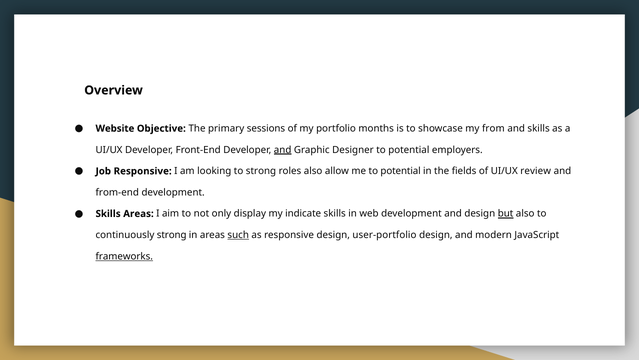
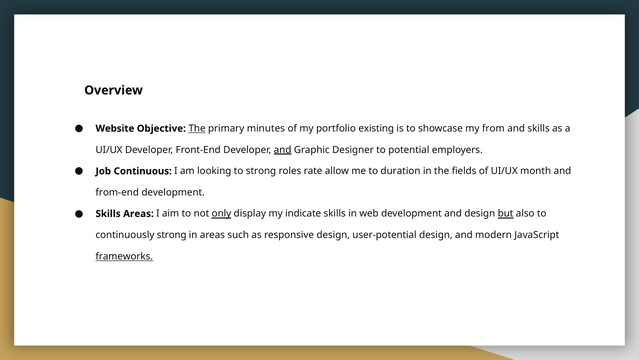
The underline: none -> present (197, 128)
sessions: sessions -> minutes (266, 128)
months: months -> existing (376, 128)
Job Responsive: Responsive -> Continuous (143, 171)
roles also: also -> rate (313, 171)
me to potential: potential -> duration (401, 171)
review: review -> month (536, 171)
only underline: none -> present (221, 213)
such underline: present -> none (238, 235)
user-portfolio: user-portfolio -> user-potential (385, 235)
